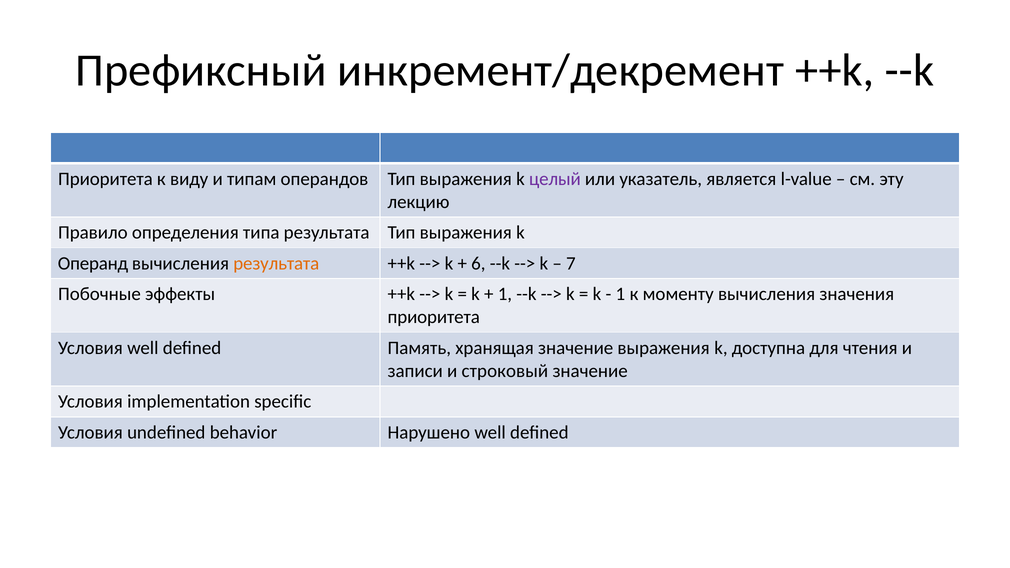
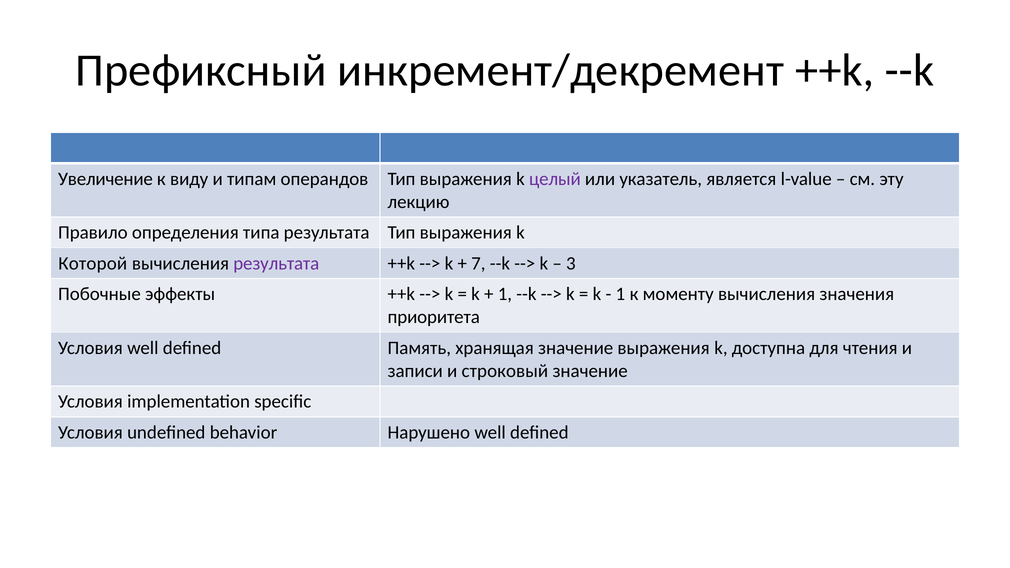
Приоритета: Приоритета -> Увеличение (105, 179)
Операнд: Операнд -> Которой (93, 263)
результата colour: orange -> purple (276, 263)
6: 6 -> 7 (478, 263)
7: 7 -> 3 (571, 263)
